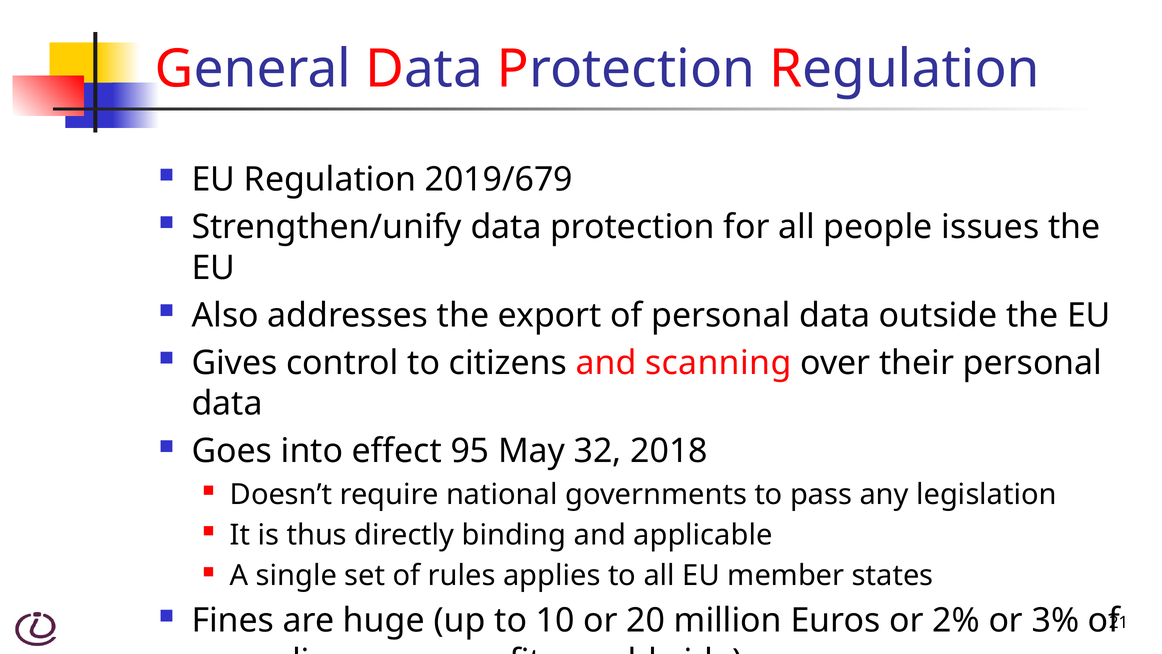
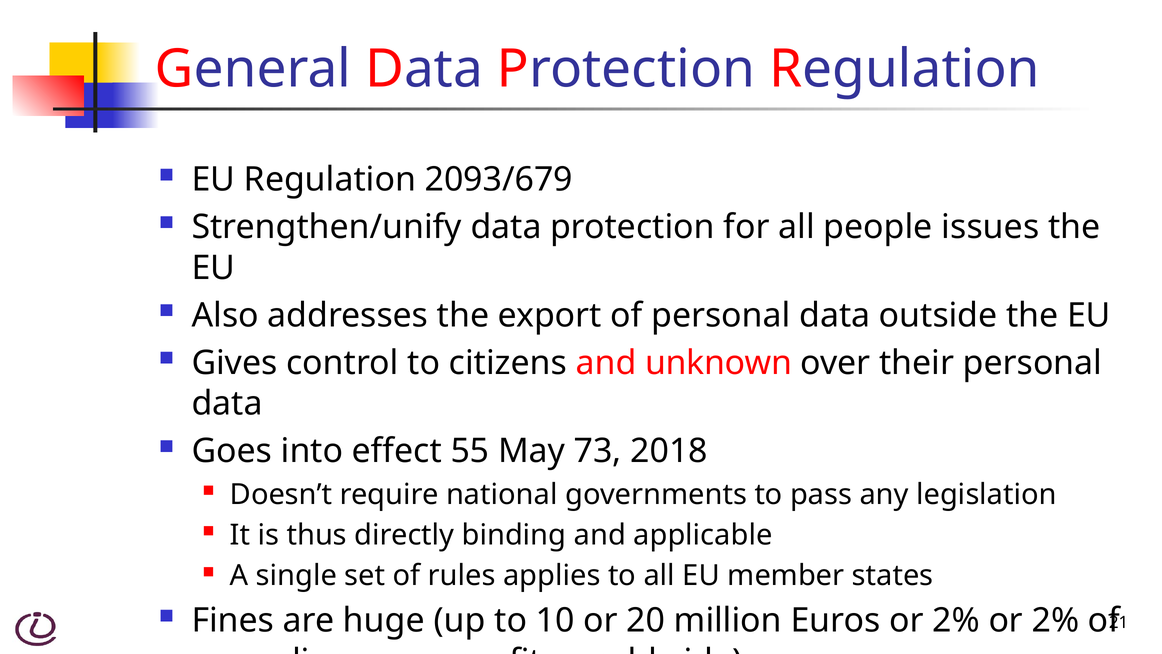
2019/679: 2019/679 -> 2093/679 (499, 180)
scanning: scanning -> unknown (719, 363)
95: 95 -> 55 (470, 451)
32: 32 -> 73 (598, 451)
2% or 3%: 3% -> 2% (1055, 620)
